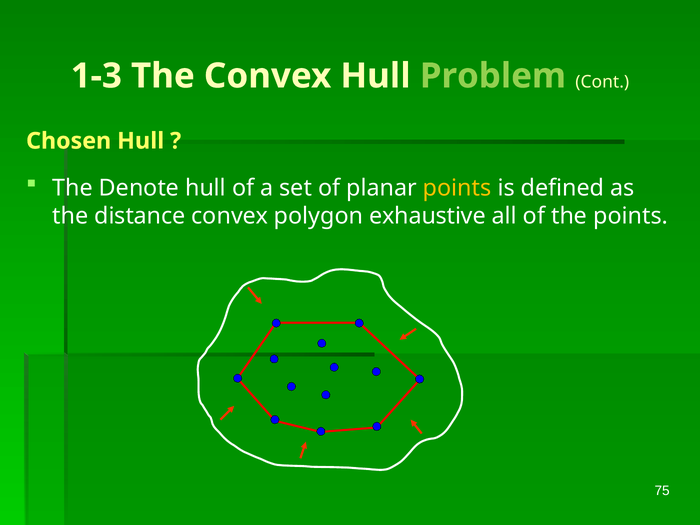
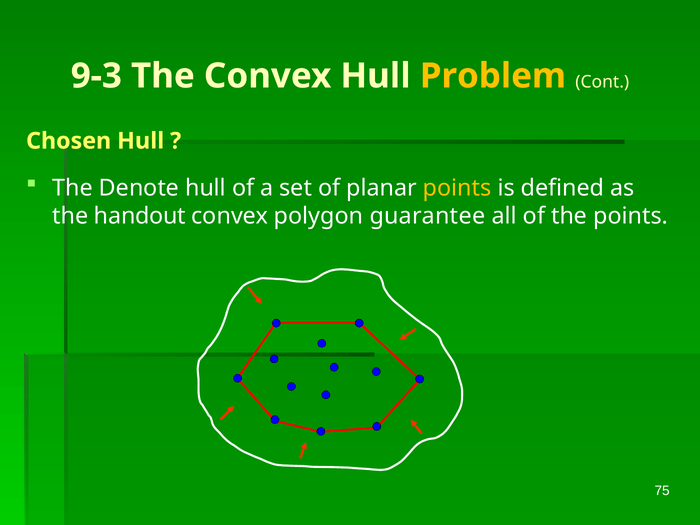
1-3: 1-3 -> 9-3 (96, 76)
Problem colour: light green -> yellow (493, 76)
distance: distance -> handout (140, 216)
exhaustive: exhaustive -> guarantee (427, 216)
